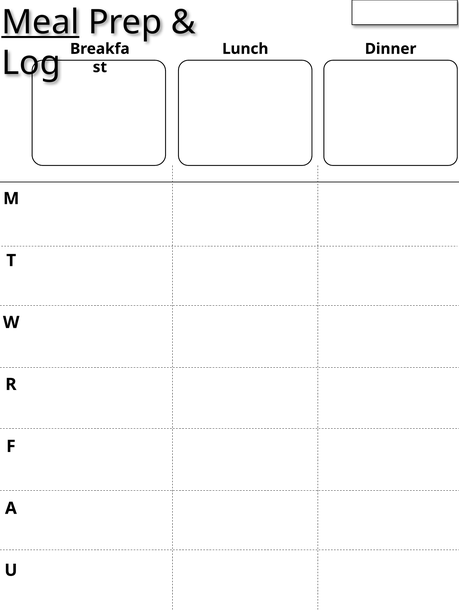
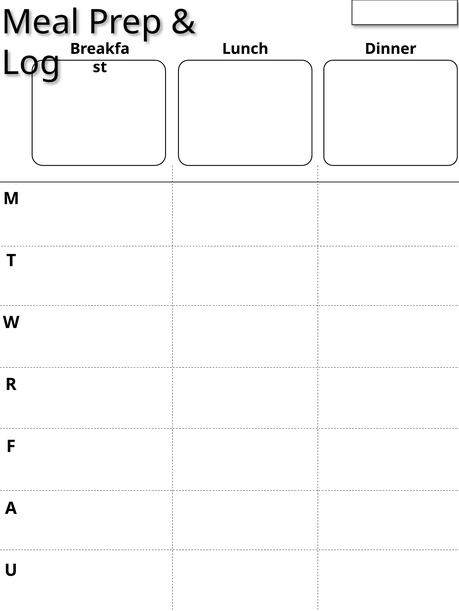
Meal underline: present -> none (40, 22)
